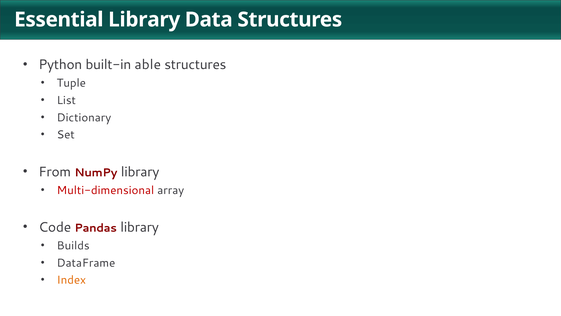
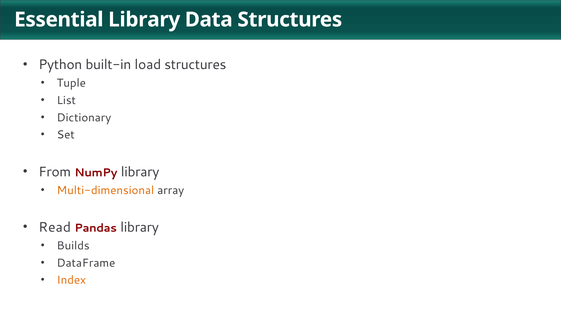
able: able -> load (148, 65)
Multi-dimensional colour: red -> orange (105, 190)
Code: Code -> Read (55, 227)
